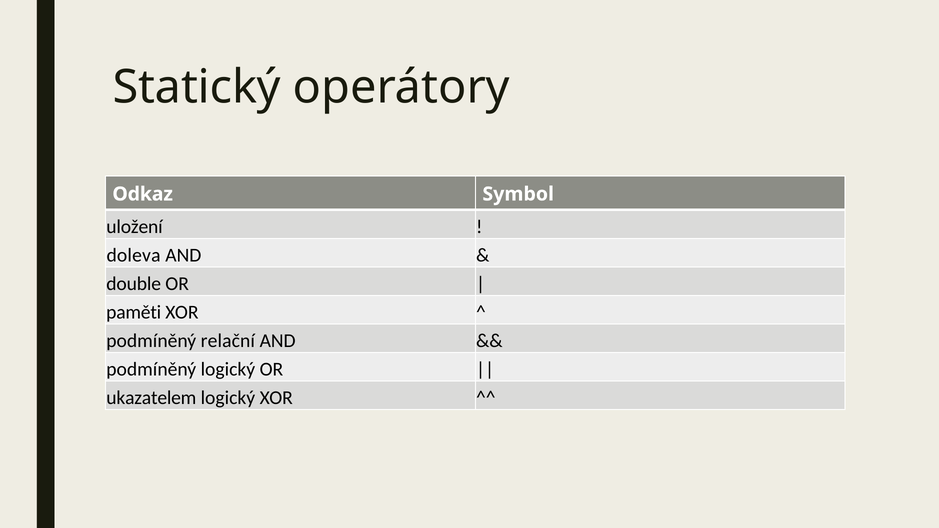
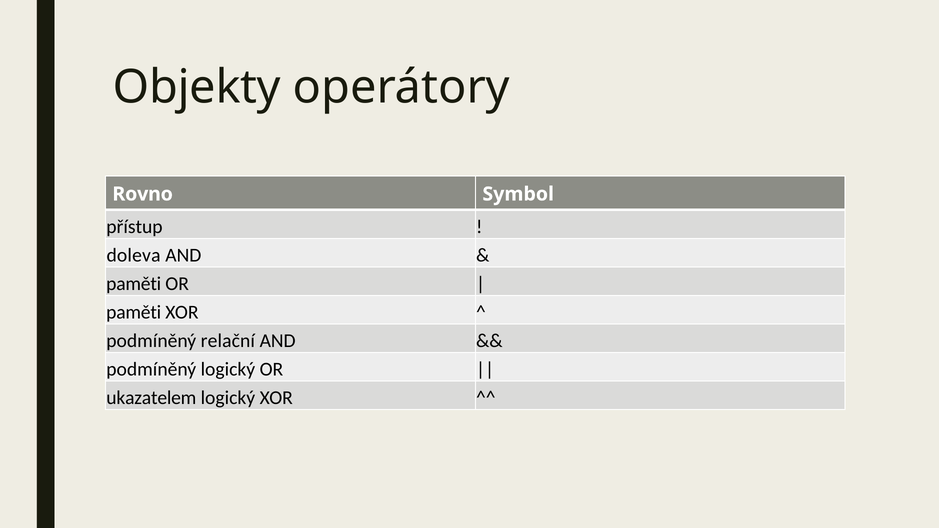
Statický: Statický -> Objekty (197, 88)
Odkaz: Odkaz -> Rovno (143, 194)
uložení: uložení -> přístup (134, 227)
double: double -> paměti (134, 284)
